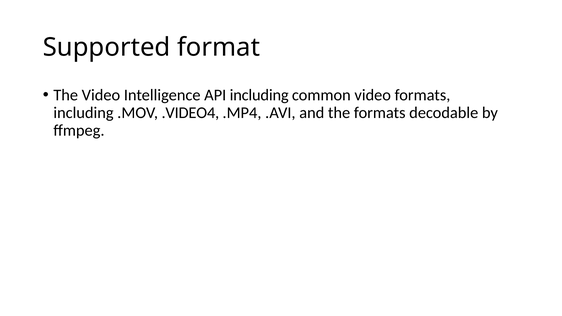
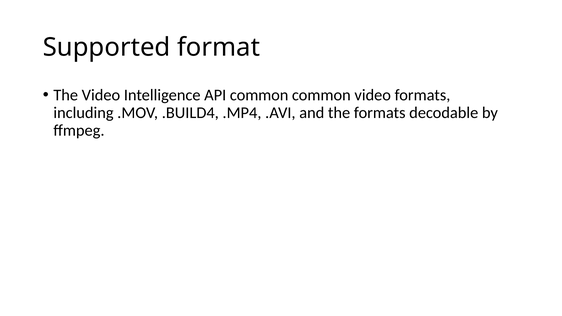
API including: including -> common (259, 95)
.VIDEO4: .VIDEO4 -> .BUILD4 (190, 113)
